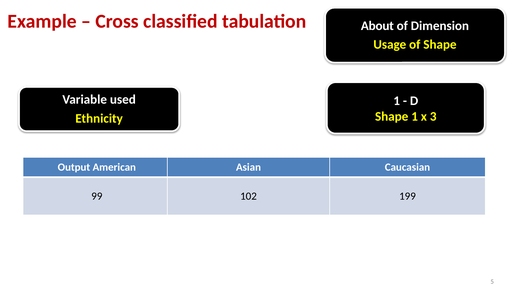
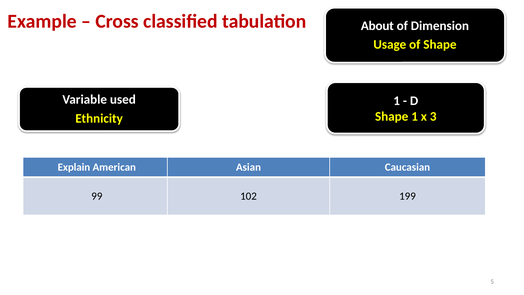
Output: Output -> Explain (74, 167)
